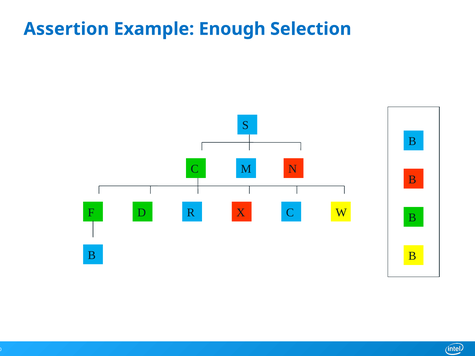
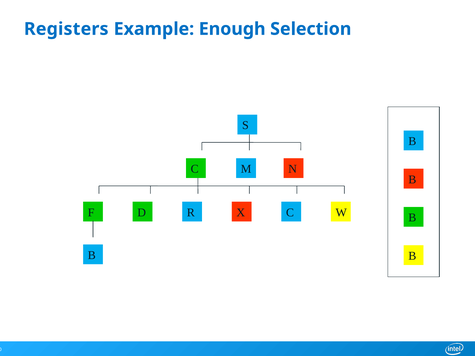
Assertion: Assertion -> Registers (66, 29)
